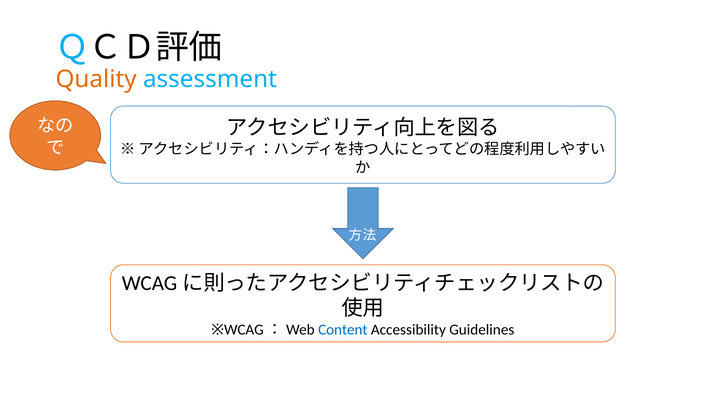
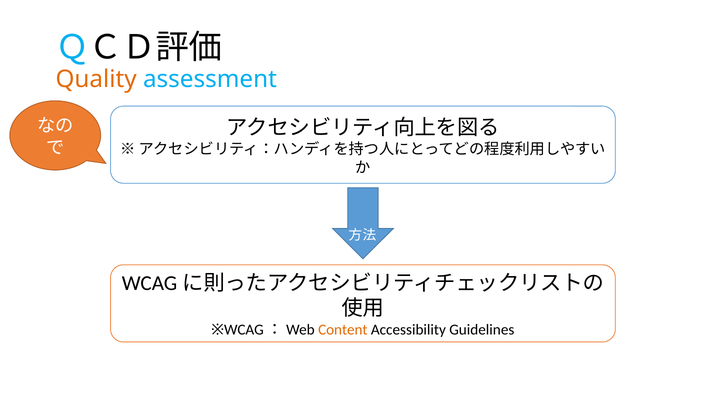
Content colour: blue -> orange (343, 330)
